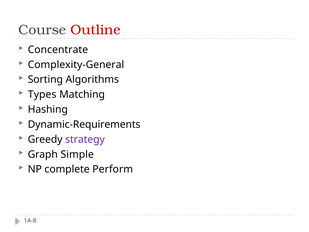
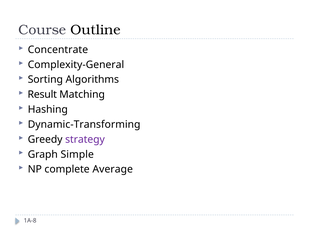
Outline colour: red -> black (95, 30)
Types: Types -> Result (42, 94)
Dynamic-Requirements: Dynamic-Requirements -> Dynamic-Transforming (84, 124)
Perform: Perform -> Average (113, 169)
